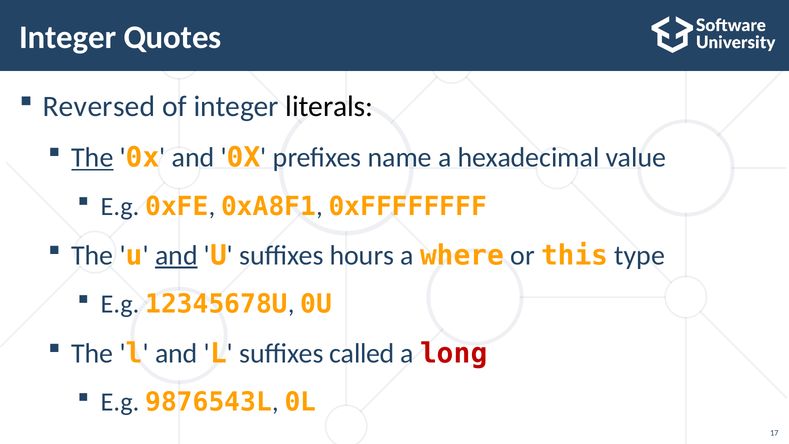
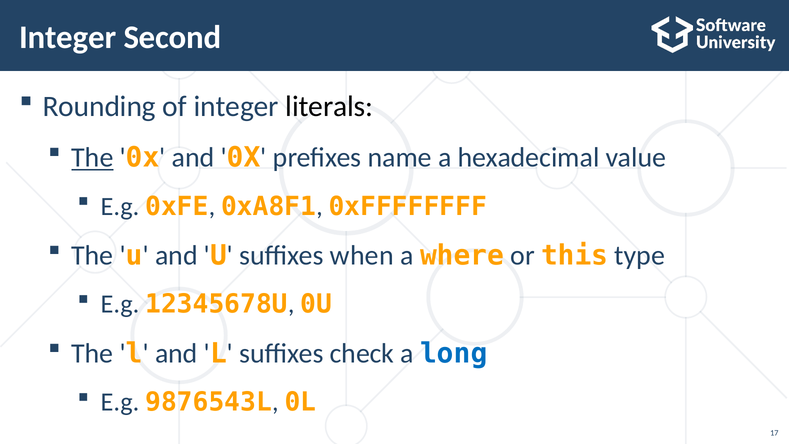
Quotes: Quotes -> Second (173, 37)
Reversed: Reversed -> Rounding (99, 107)
and underline: present -> none (176, 255)
hours: hours -> when (362, 255)
called: called -> check (362, 353)
long colour: red -> blue (454, 353)
